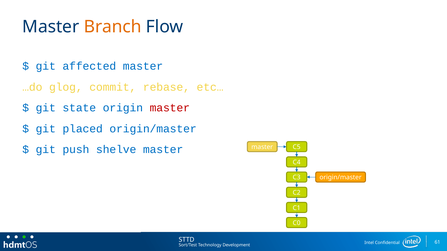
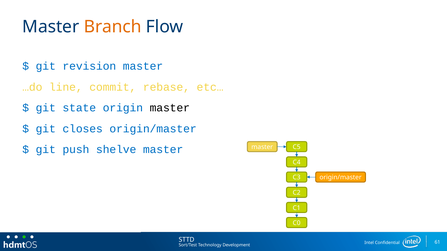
affected: affected -> revision (89, 66)
glog: glog -> line (66, 87)
master colour: red -> black (170, 108)
placed: placed -> closes (83, 129)
